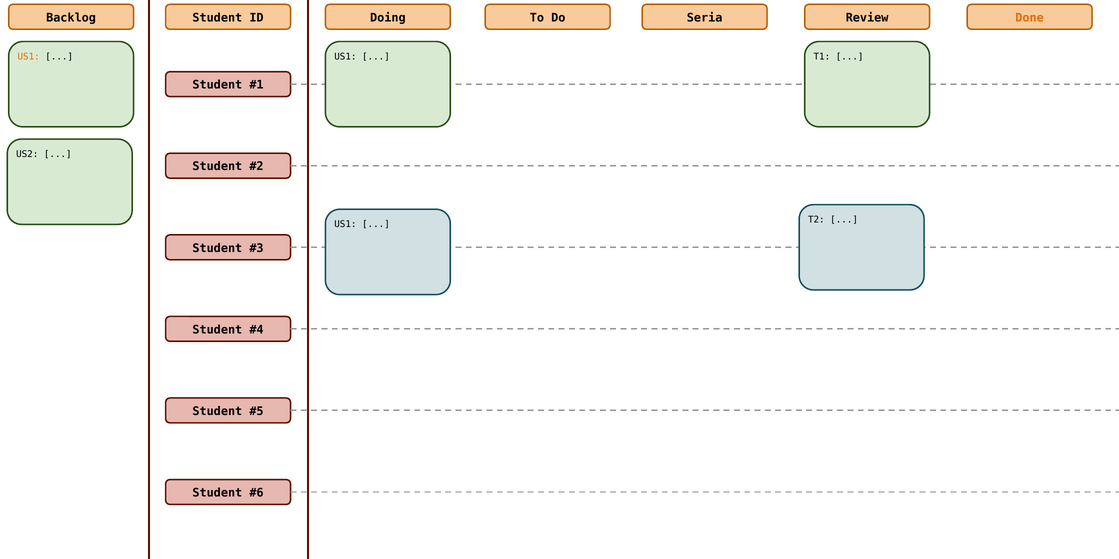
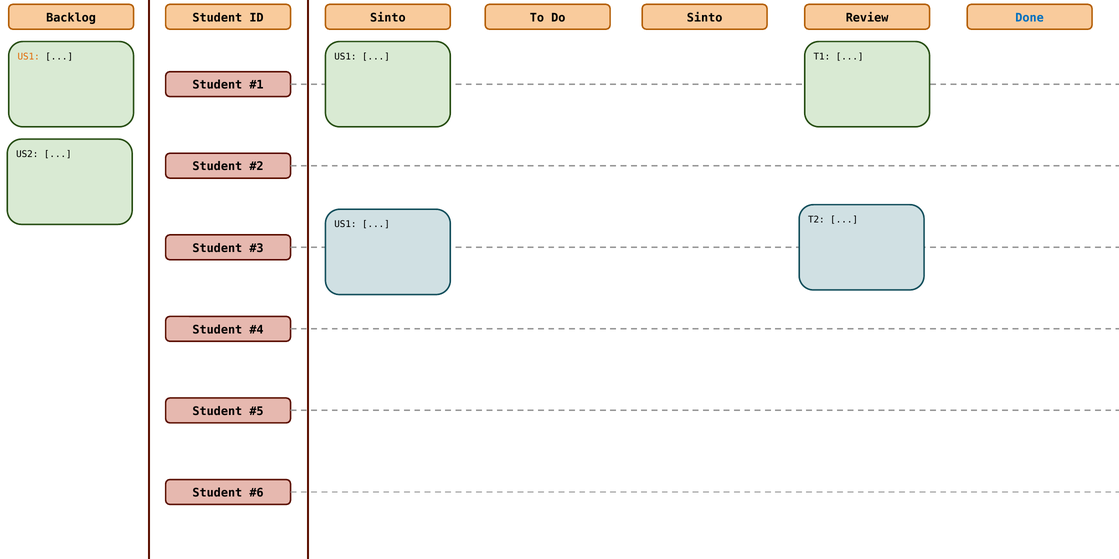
ID Doing: Doing -> Sinto (388, 18)
Do Seria: Seria -> Sinto (705, 18)
Done colour: orange -> blue (1030, 18)
